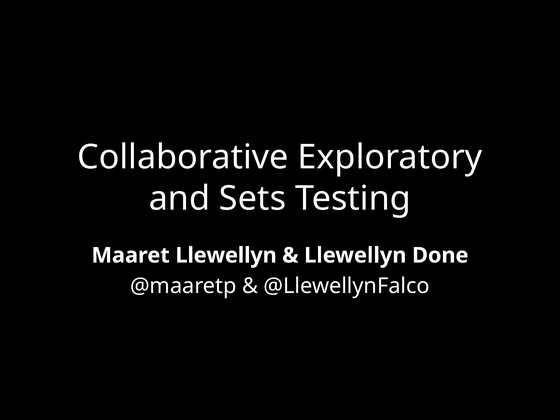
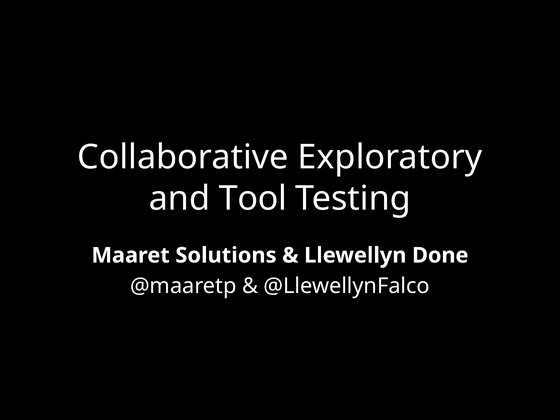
Sets: Sets -> Tool (253, 198)
Maaret Llewellyn: Llewellyn -> Solutions (226, 255)
